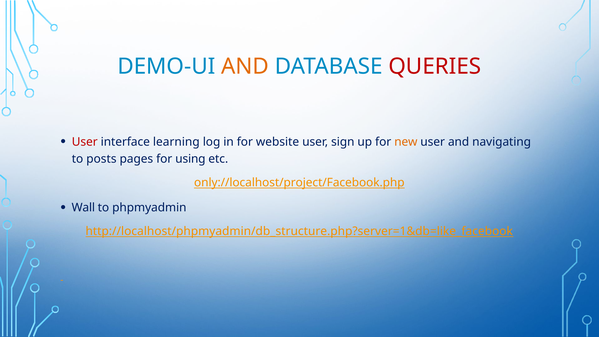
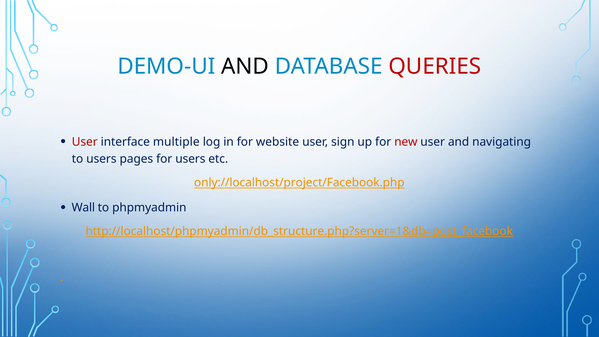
AND colour: orange -> black (245, 67)
learning: learning -> multiple (176, 142)
new colour: orange -> red (406, 142)
to posts: posts -> users (101, 159)
for using: using -> users (190, 159)
http://localhost/phpmyadmin/db_structure.php?server=1&db=like_facebook: http://localhost/phpmyadmin/db_structure.php?server=1&db=like_facebook -> http://localhost/phpmyadmin/db_structure.php?server=1&db=post_facebook (299, 231)
